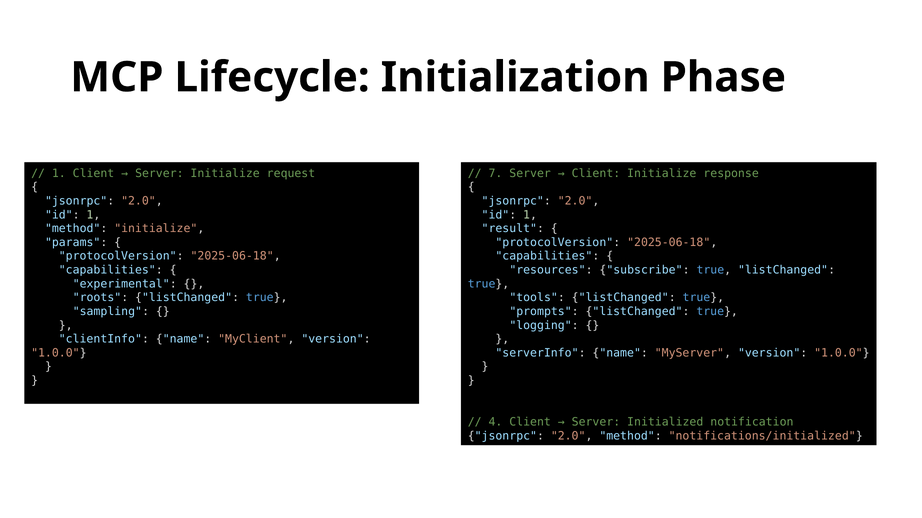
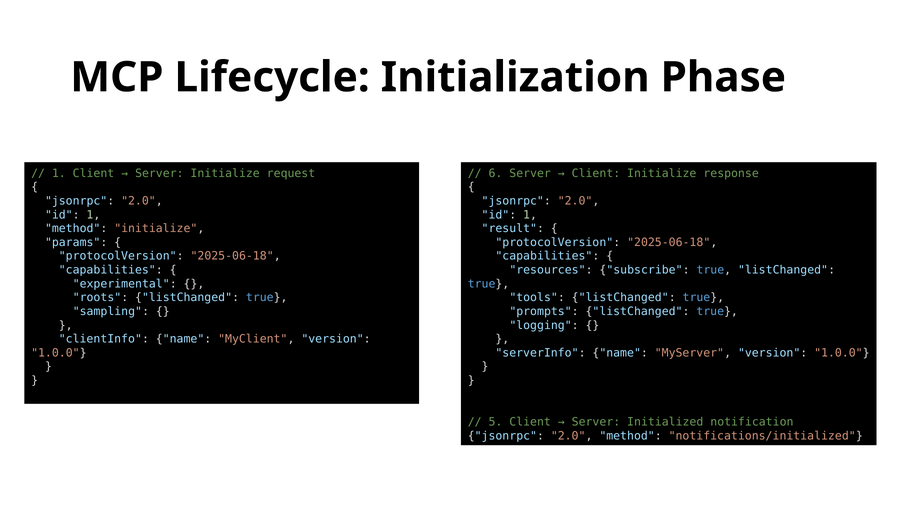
7: 7 -> 6 (495, 174)
4: 4 -> 5 (495, 422)
